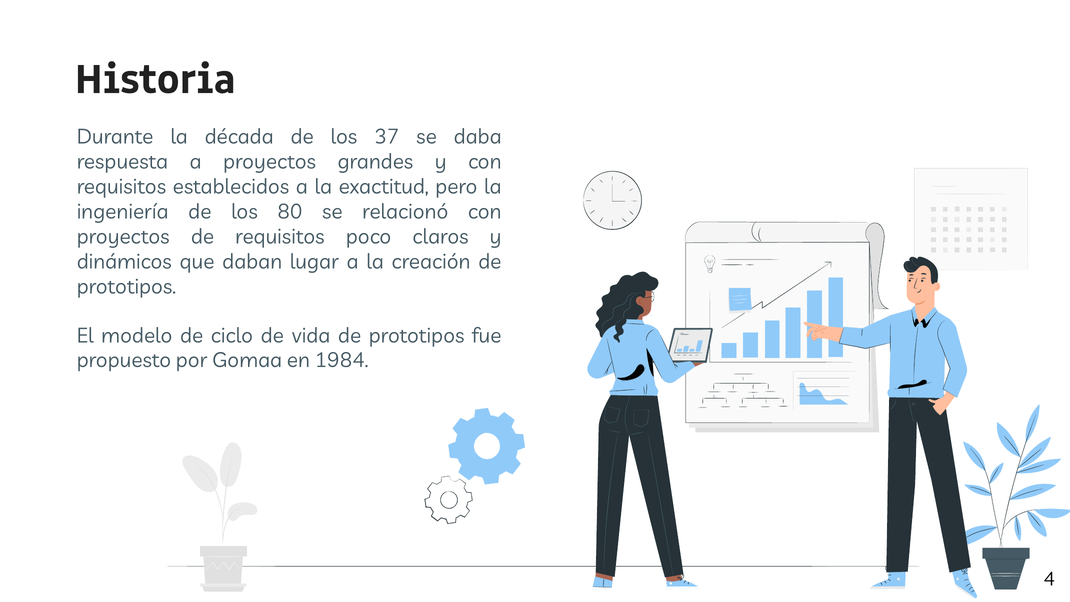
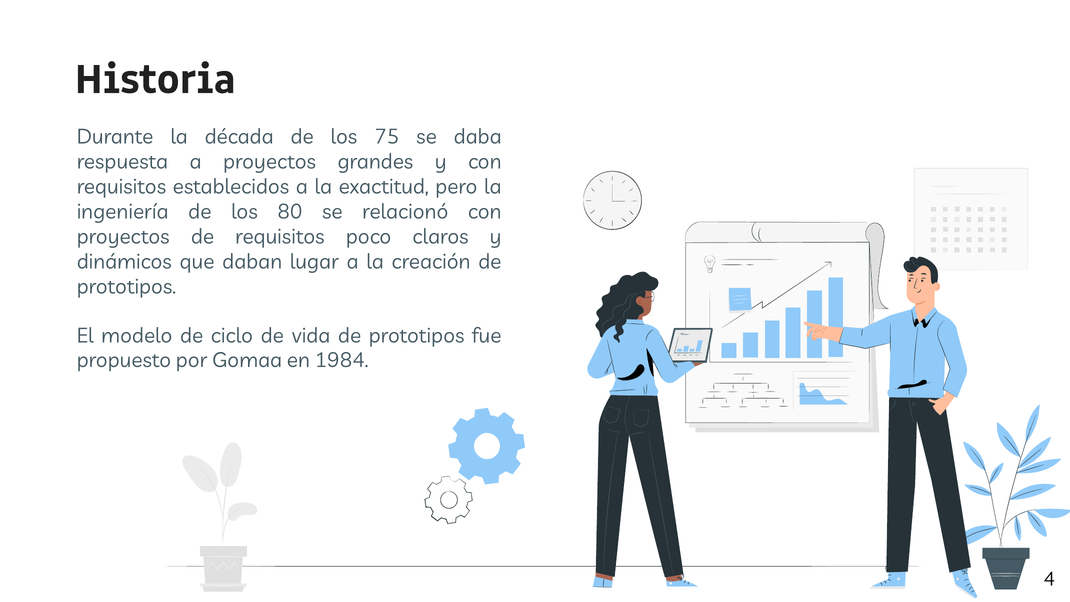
37: 37 -> 75 (387, 137)
